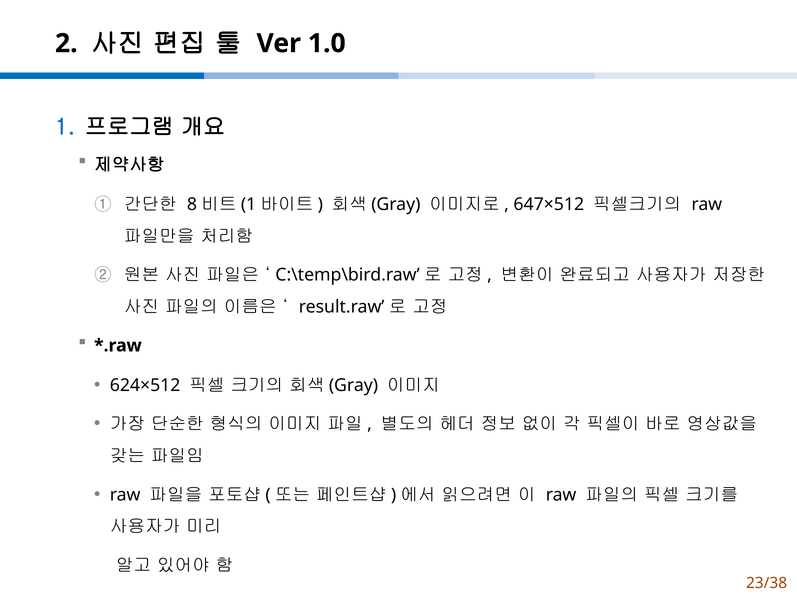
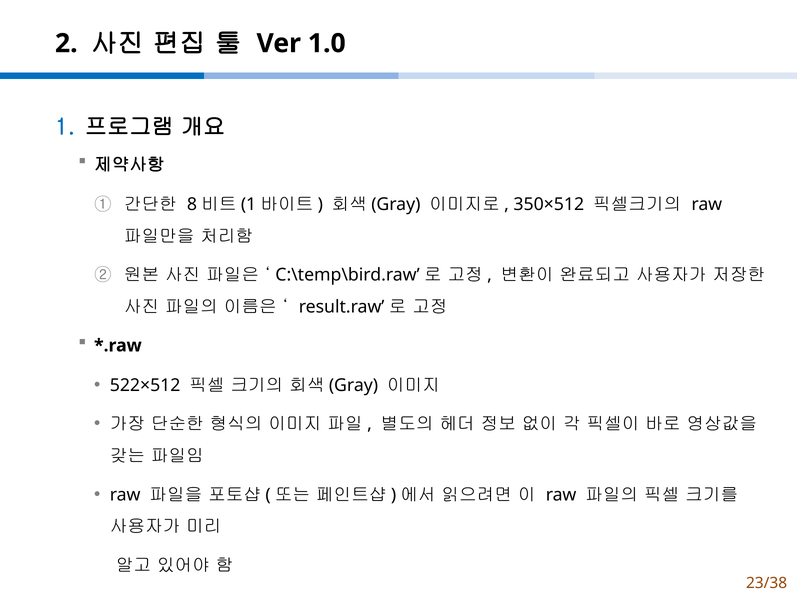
647×512: 647×512 -> 350×512 (549, 204)
624×512: 624×512 -> 522×512 (145, 385)
